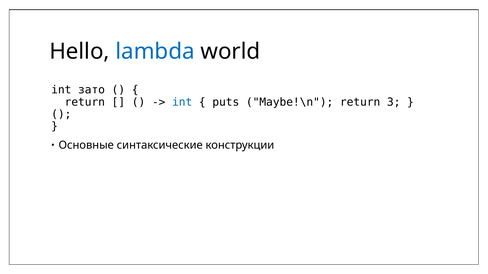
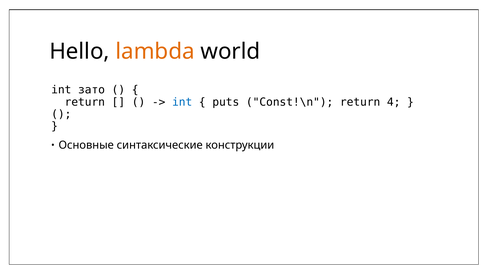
lambda colour: blue -> orange (155, 51)
Maybe!\n: Maybe!\n -> Const!\n (290, 102)
3: 3 -> 4 (394, 102)
